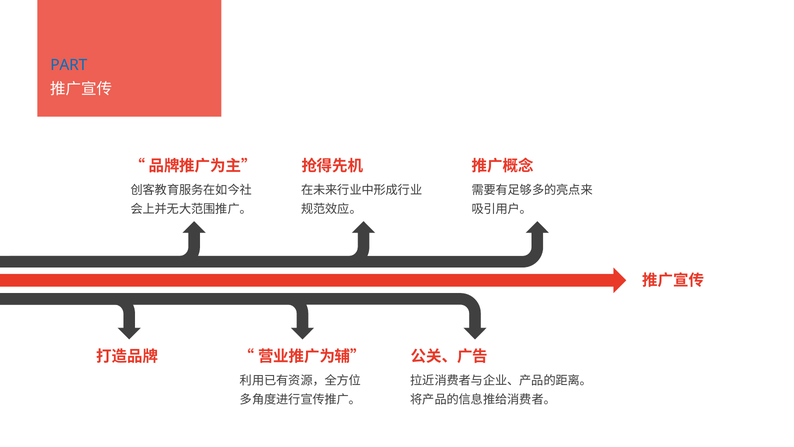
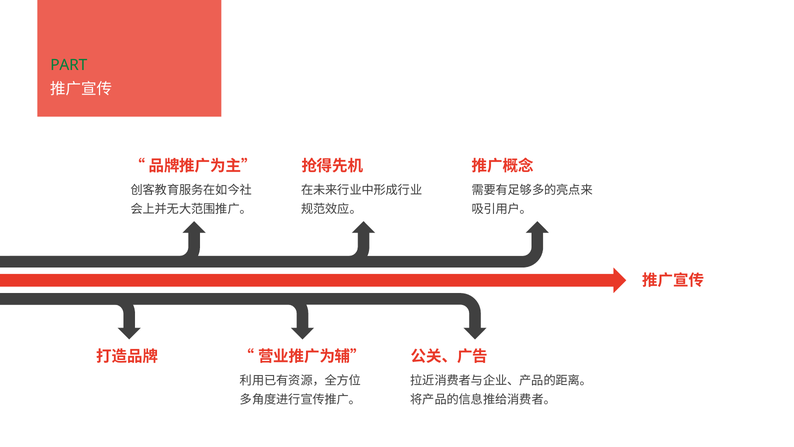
PART colour: blue -> green (69, 65)
